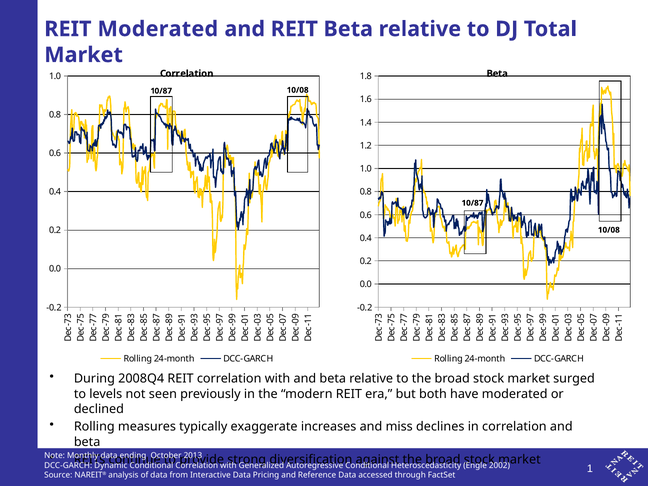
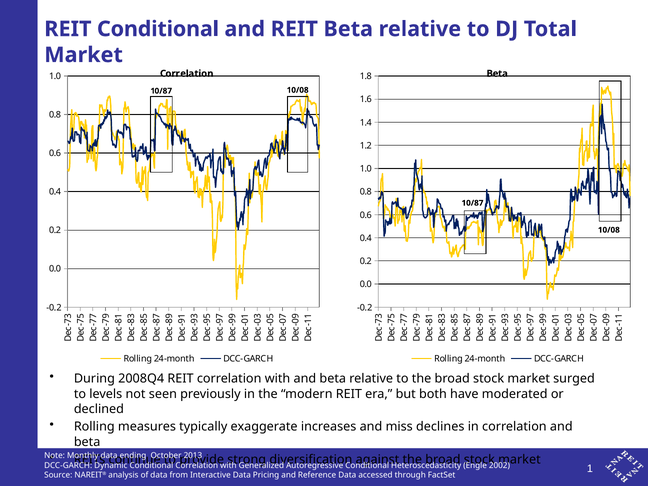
REIT Moderated: Moderated -> Conditional (158, 29)
